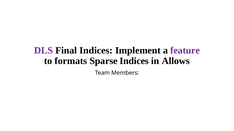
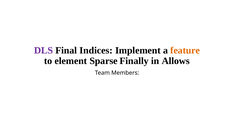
feature colour: purple -> orange (185, 51)
formats: formats -> element (71, 61)
Sparse Indices: Indices -> Finally (134, 61)
